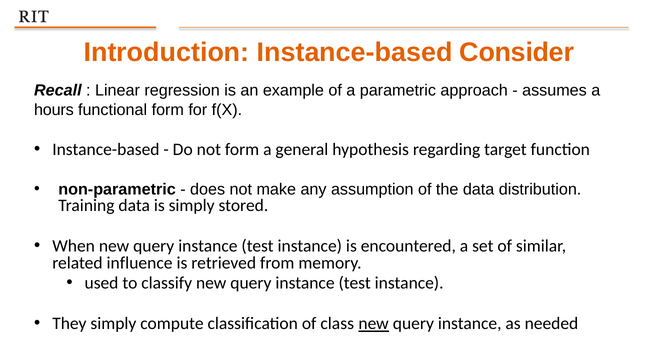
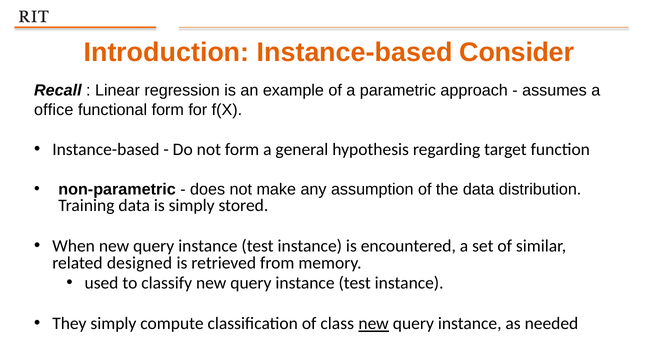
hours: hours -> office (54, 110)
influence: influence -> designed (139, 263)
